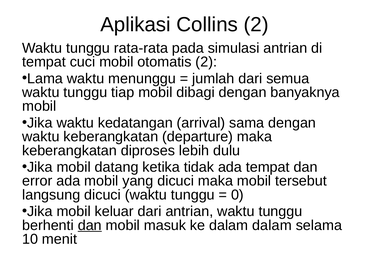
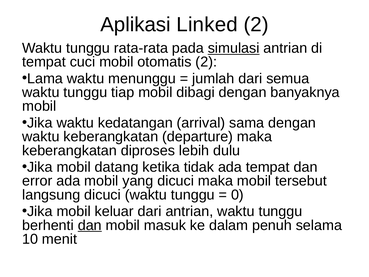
Collins: Collins -> Linked (207, 24)
simulasi underline: none -> present (234, 48)
dalam dalam: dalam -> penuh (272, 225)
